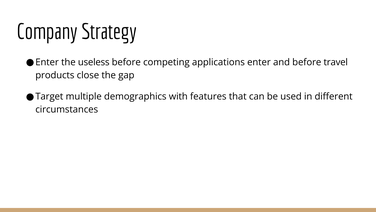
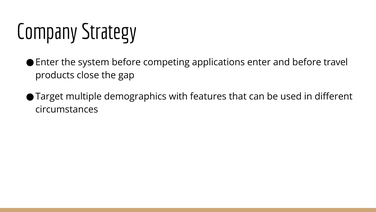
useless: useless -> system (94, 62)
